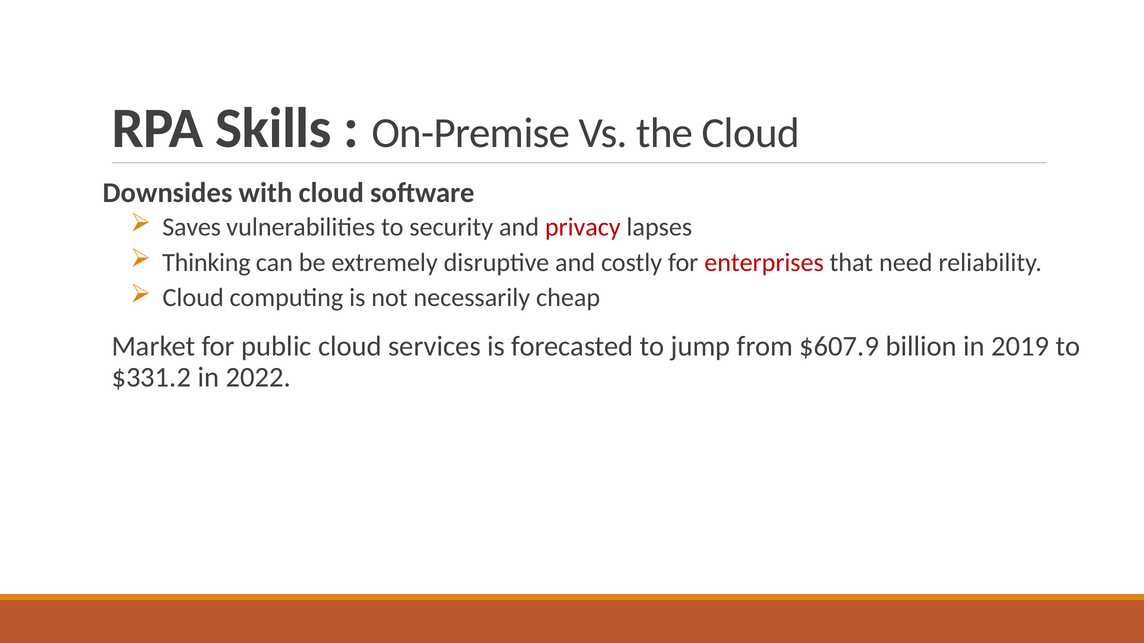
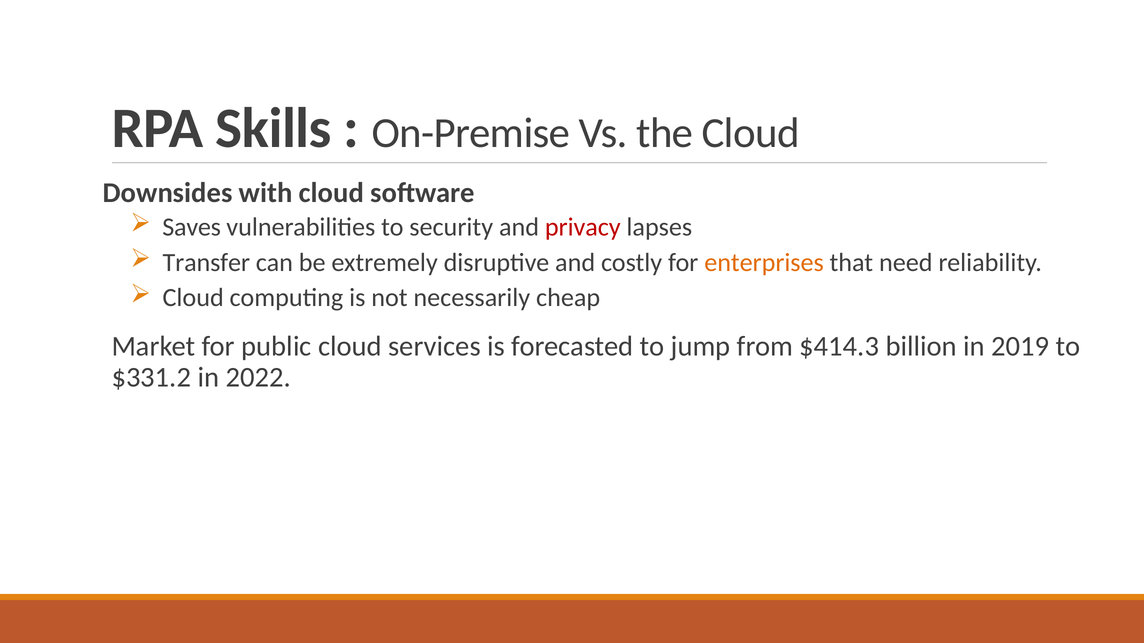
Thinking: Thinking -> Transfer (206, 263)
enterprises colour: red -> orange (764, 263)
$607.9: $607.9 -> $414.3 (839, 347)
